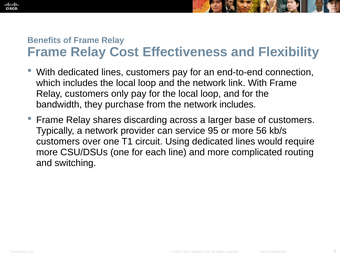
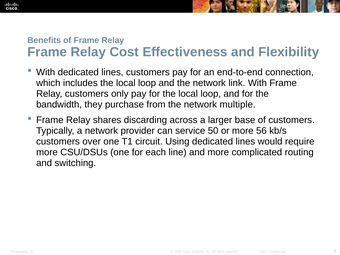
network includes: includes -> multiple (238, 104)
95: 95 -> 50 (213, 131)
